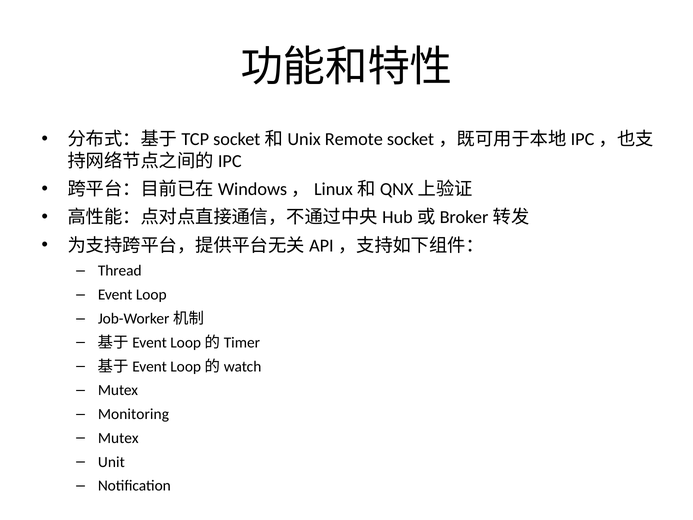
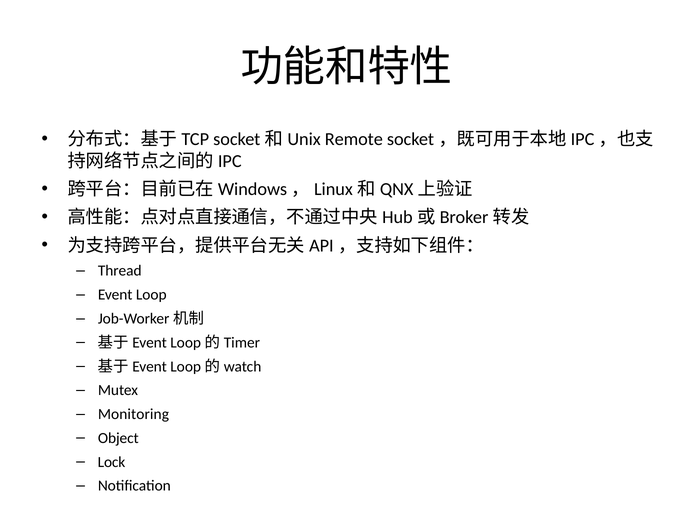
Mutex: Mutex -> Object (118, 438)
Unit: Unit -> Lock (112, 462)
